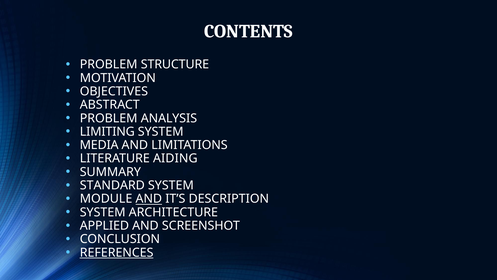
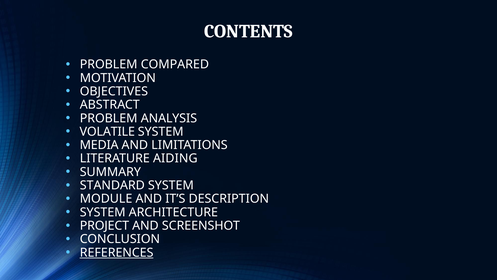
STRUCTURE: STRUCTURE -> COMPARED (175, 64)
LIMITING: LIMITING -> VOLATILE (107, 132)
AND underline: present -> none (149, 199)
APPLIED: APPLIED -> PROJECT (104, 225)
